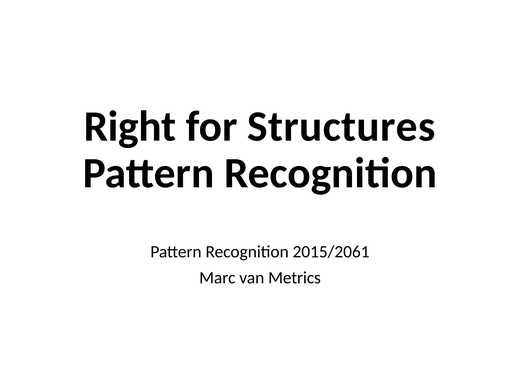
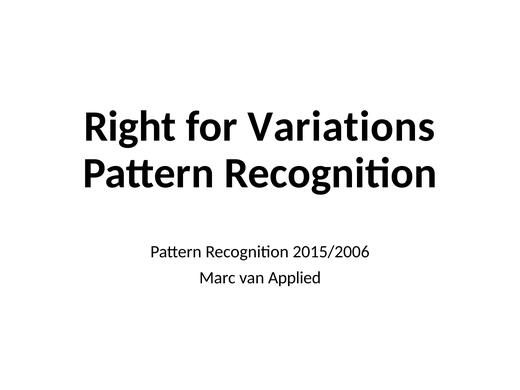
Structures: Structures -> Variations (341, 127)
2015/2061: 2015/2061 -> 2015/2006 (331, 252)
Metrics: Metrics -> Applied (295, 278)
